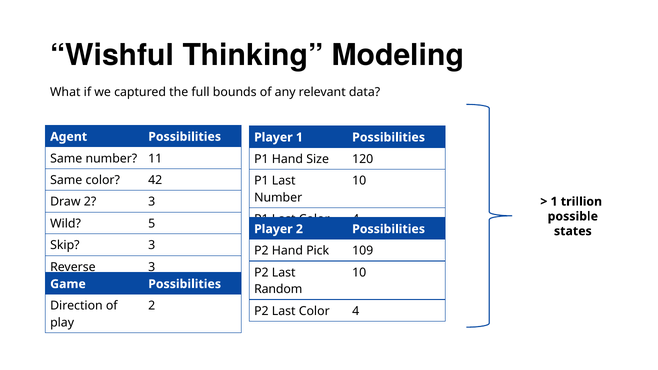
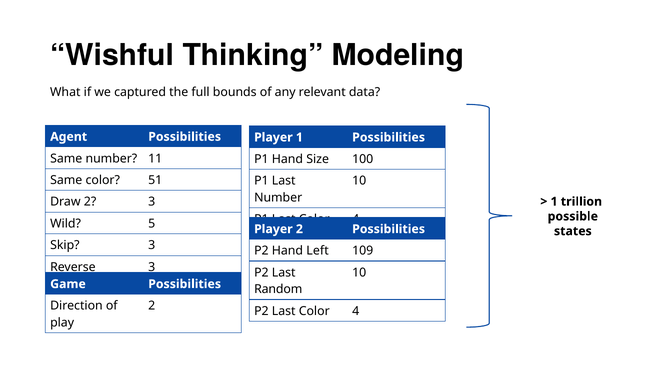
120: 120 -> 100 (363, 159)
42: 42 -> 51 (155, 180)
Pick: Pick -> Left (318, 251)
